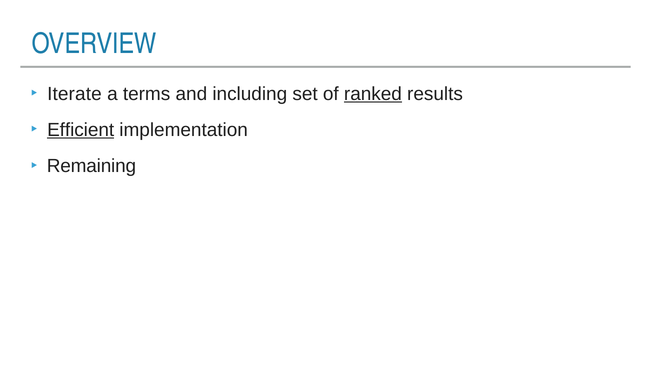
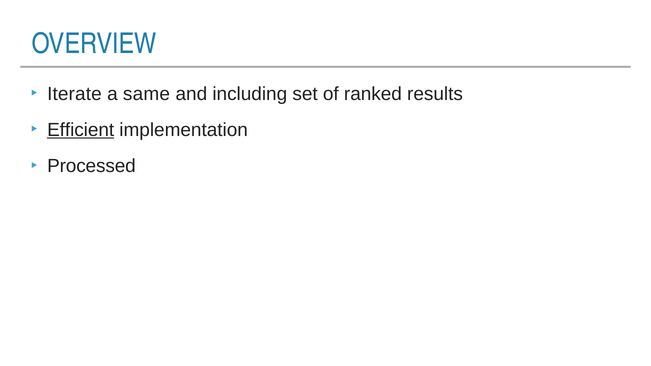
terms: terms -> same (146, 94)
ranked underline: present -> none (373, 94)
Remaining: Remaining -> Processed (91, 166)
